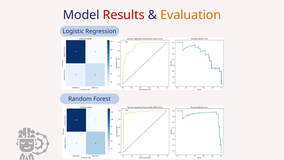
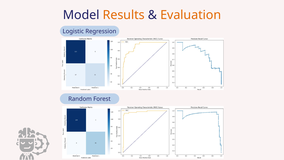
Results colour: red -> orange (124, 15)
